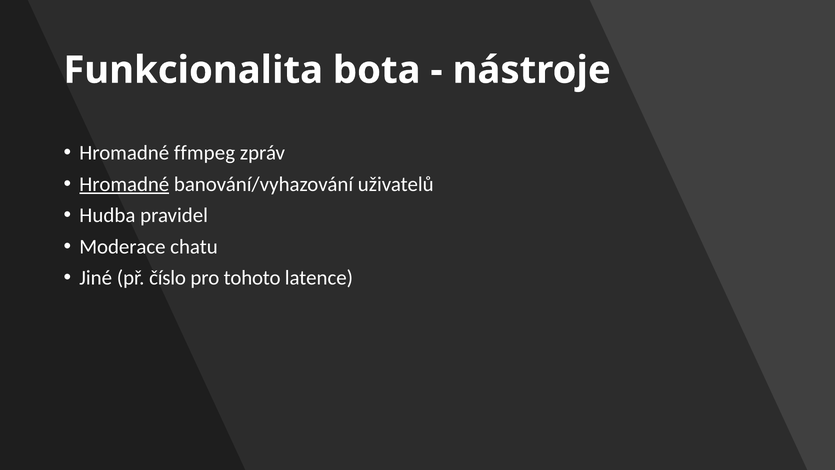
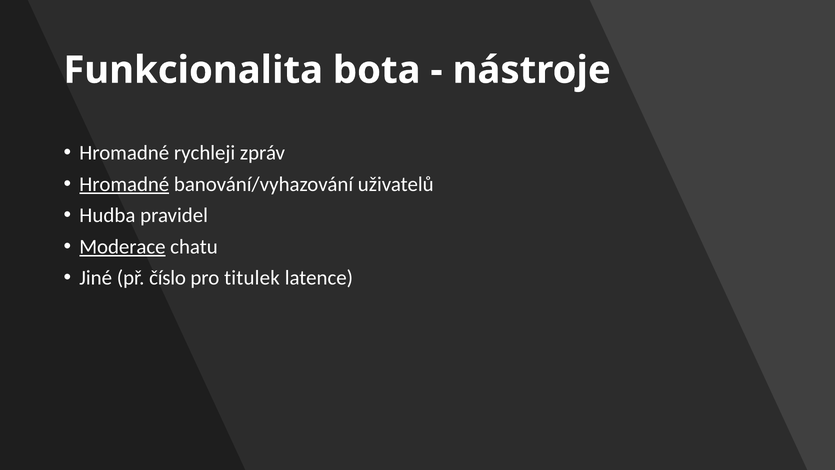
ffmpeg: ffmpeg -> rychleji (205, 153)
Moderace underline: none -> present (122, 247)
tohoto: tohoto -> titulek (252, 278)
